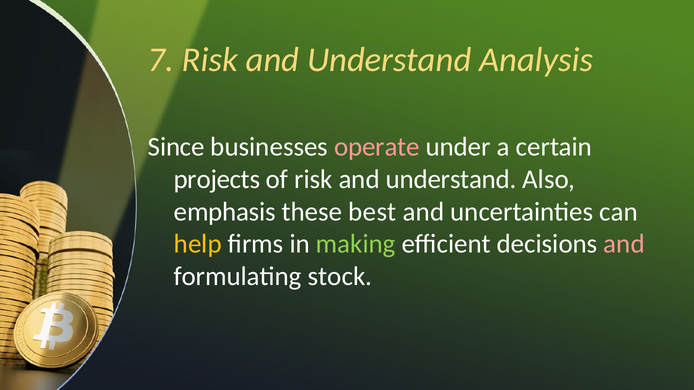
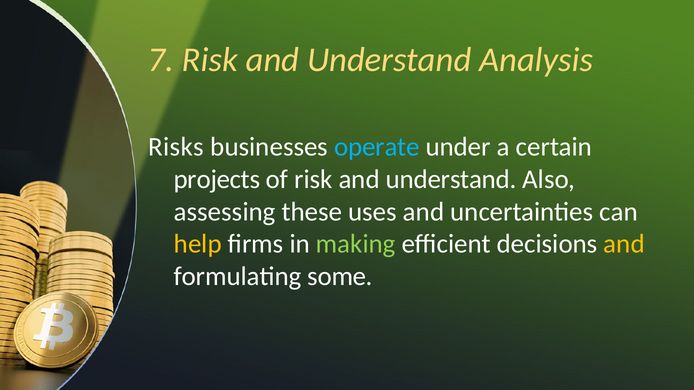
Since: Since -> Risks (176, 147)
operate colour: pink -> light blue (377, 147)
emphasis: emphasis -> assessing (225, 212)
best: best -> uses (373, 212)
and colour: pink -> yellow (624, 244)
stock: stock -> some (340, 277)
